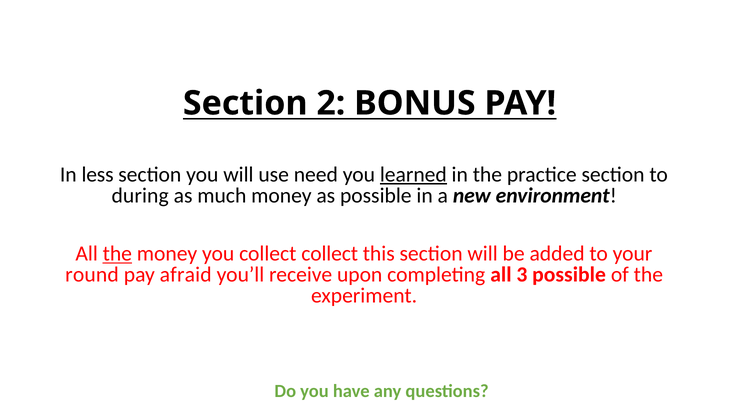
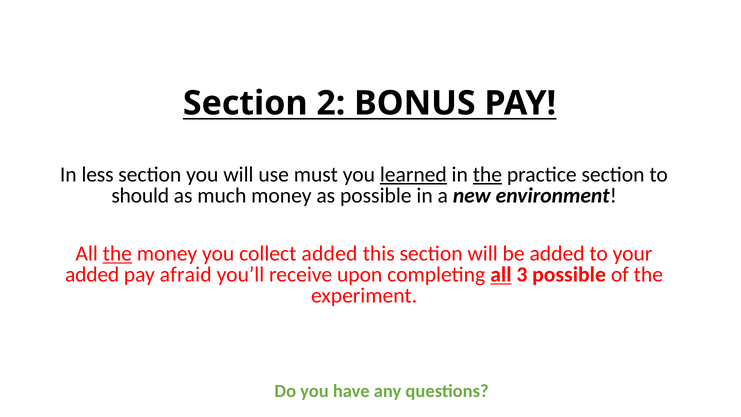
need: need -> must (316, 174)
the underline: none -> present (487, 174)
during: during -> should (140, 195)
collect collect: collect -> added (329, 254)
round: round -> added (92, 275)
all underline: none -> present (501, 275)
